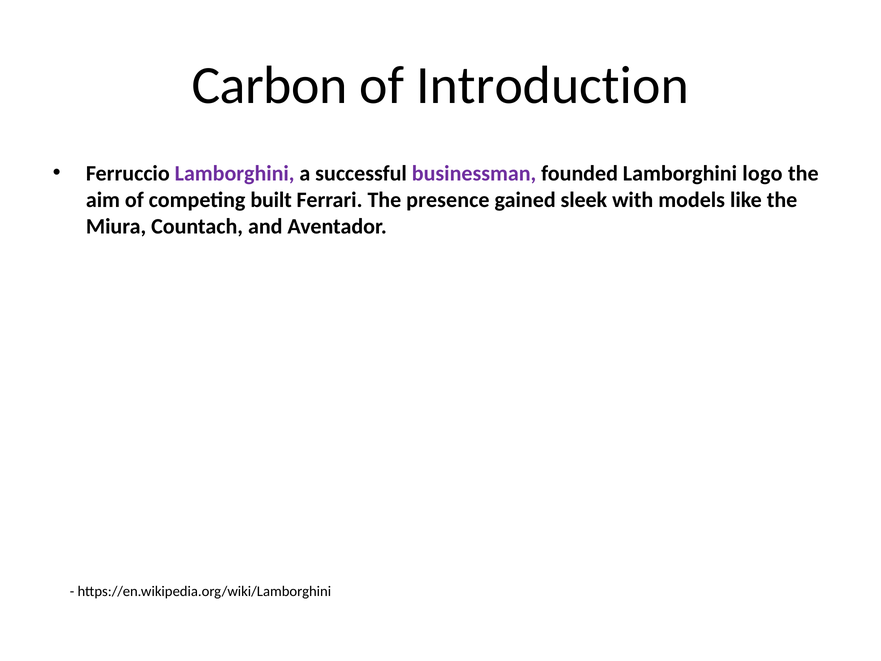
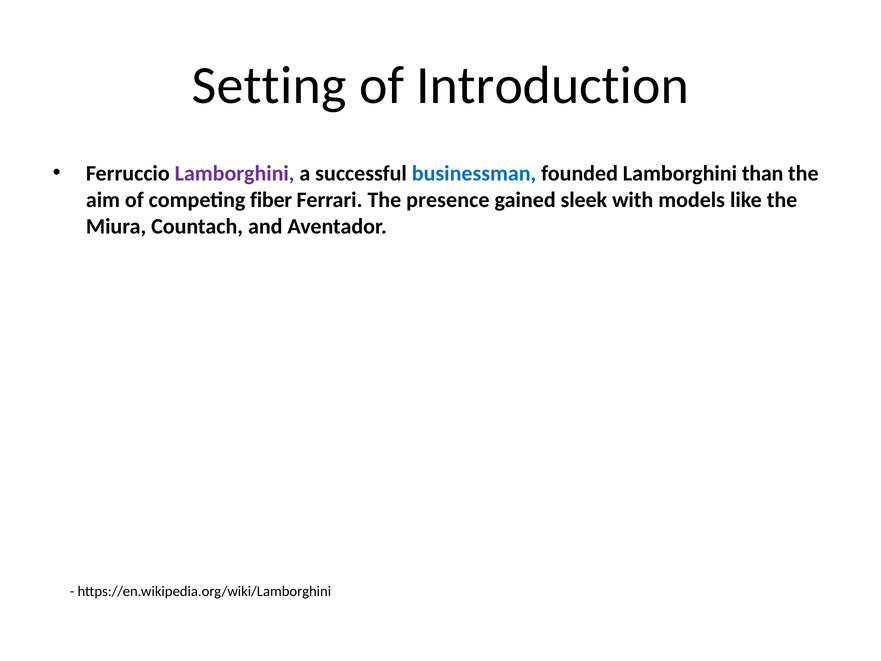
Carbon: Carbon -> Setting (269, 85)
businessman colour: purple -> blue (474, 173)
logo: logo -> than (763, 173)
built: built -> fiber (271, 200)
